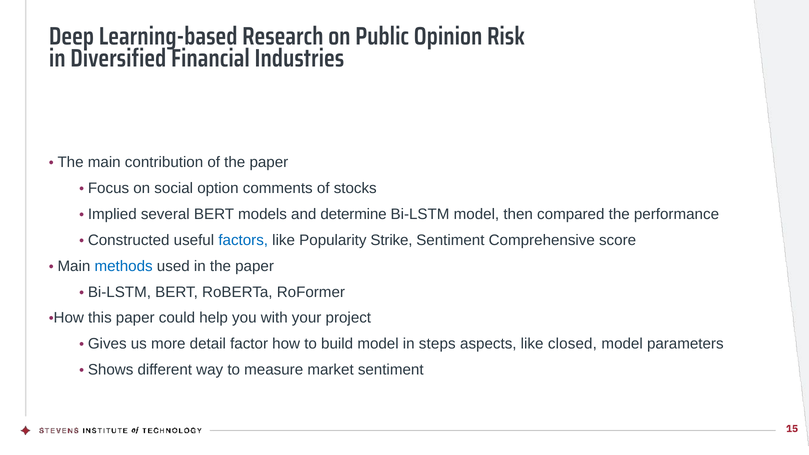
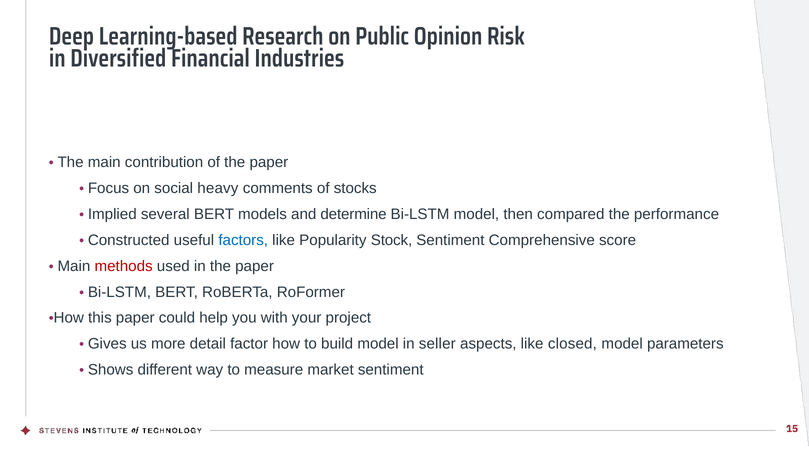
option: option -> heavy (218, 188)
Strike: Strike -> Stock (391, 240)
methods colour: blue -> red (124, 266)
steps: steps -> seller (437, 344)
